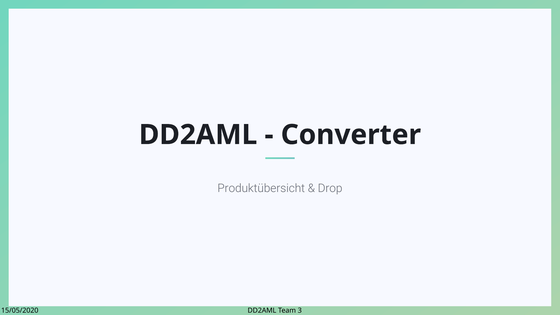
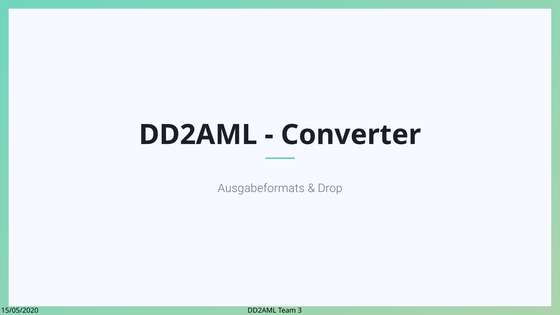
Produktübersicht: Produktübersicht -> Ausgabeformats (261, 188)
